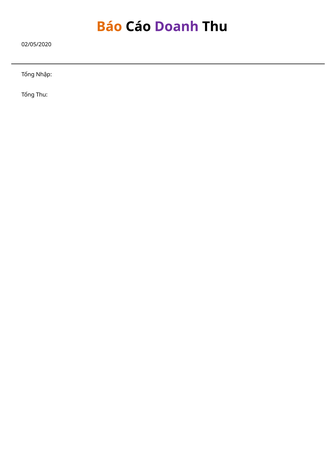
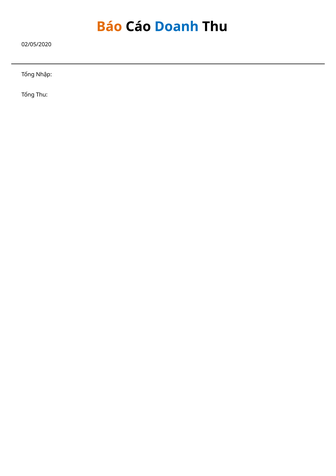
Doanh colour: purple -> blue (177, 27)
